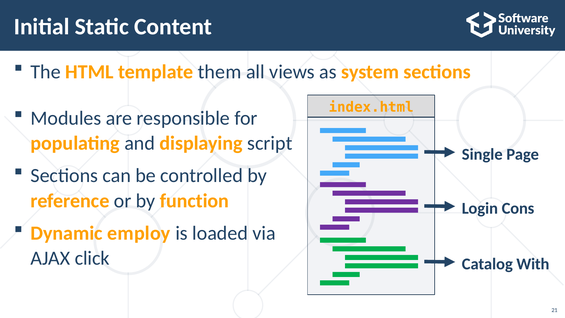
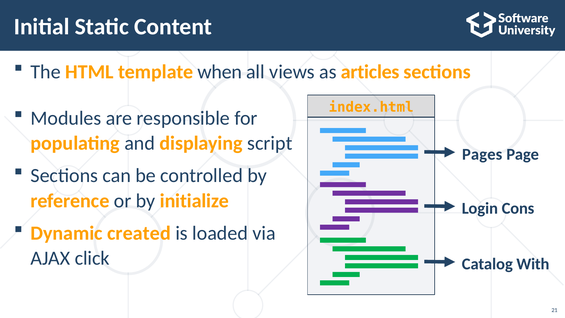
them: them -> when (220, 72)
system: system -> articles (370, 72)
Single: Single -> Pages (482, 154)
function: function -> initialize (194, 201)
employ: employ -> created (139, 233)
